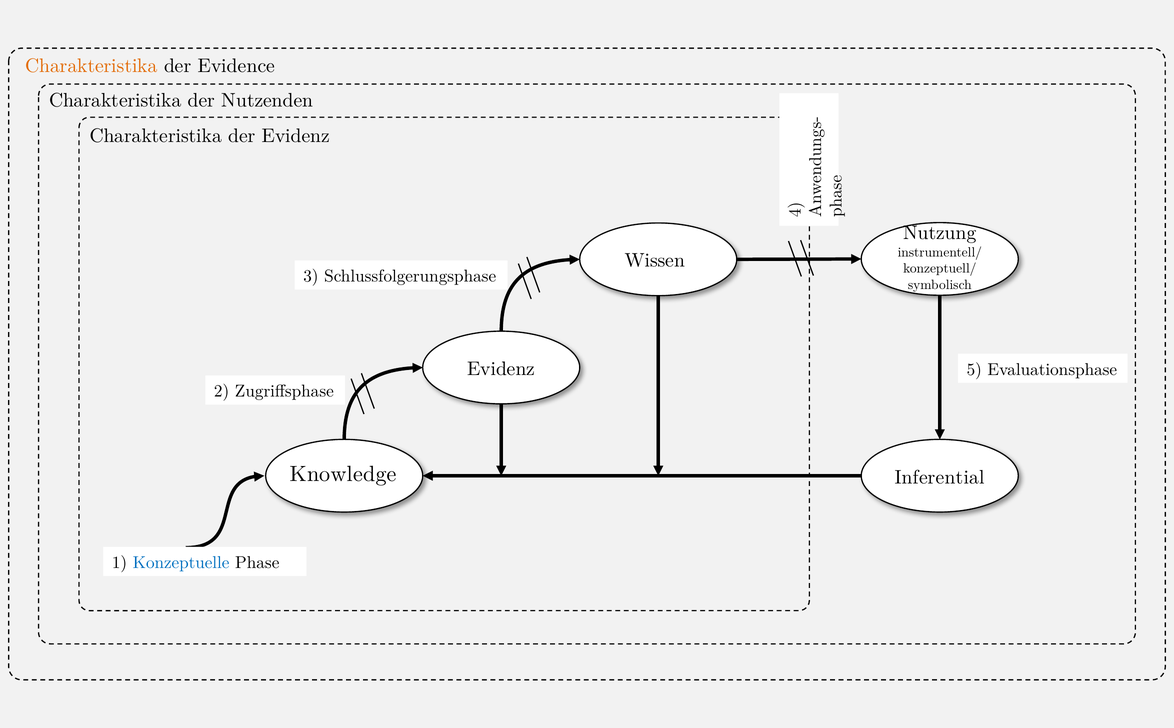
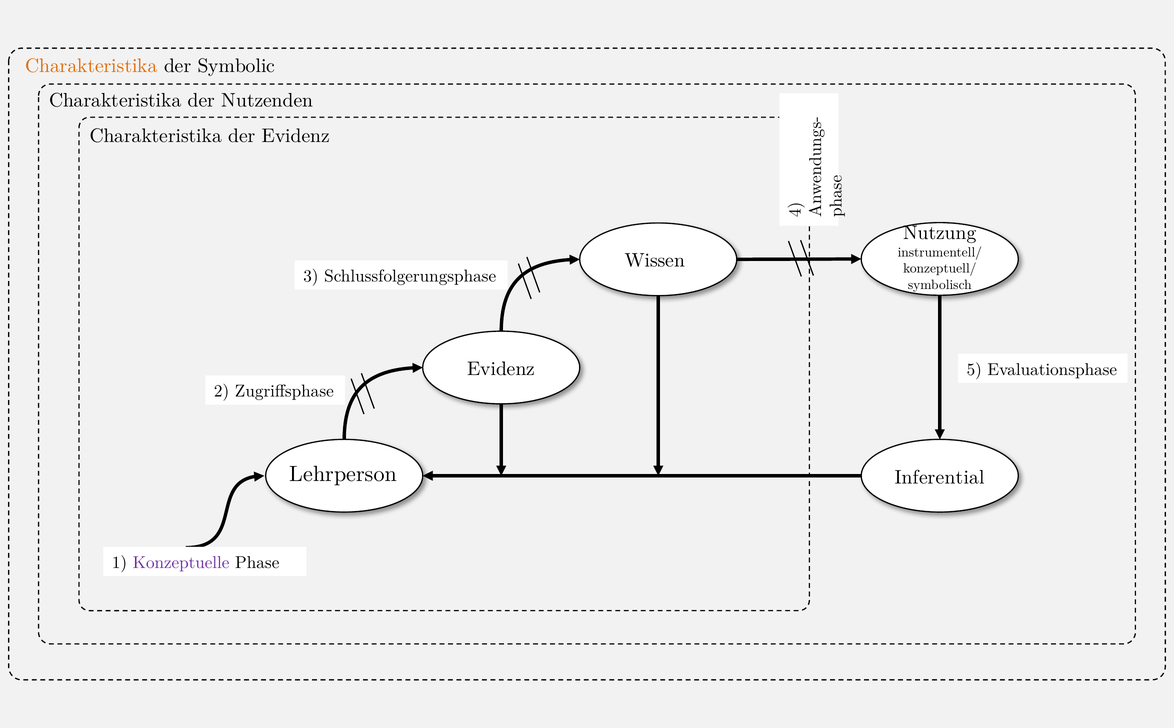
Evidence: Evidence -> Symbolic (236, 66)
Knowledge: Knowledge -> Lehrperson (343, 474)
Konzeptuelle colour: blue -> purple (181, 563)
